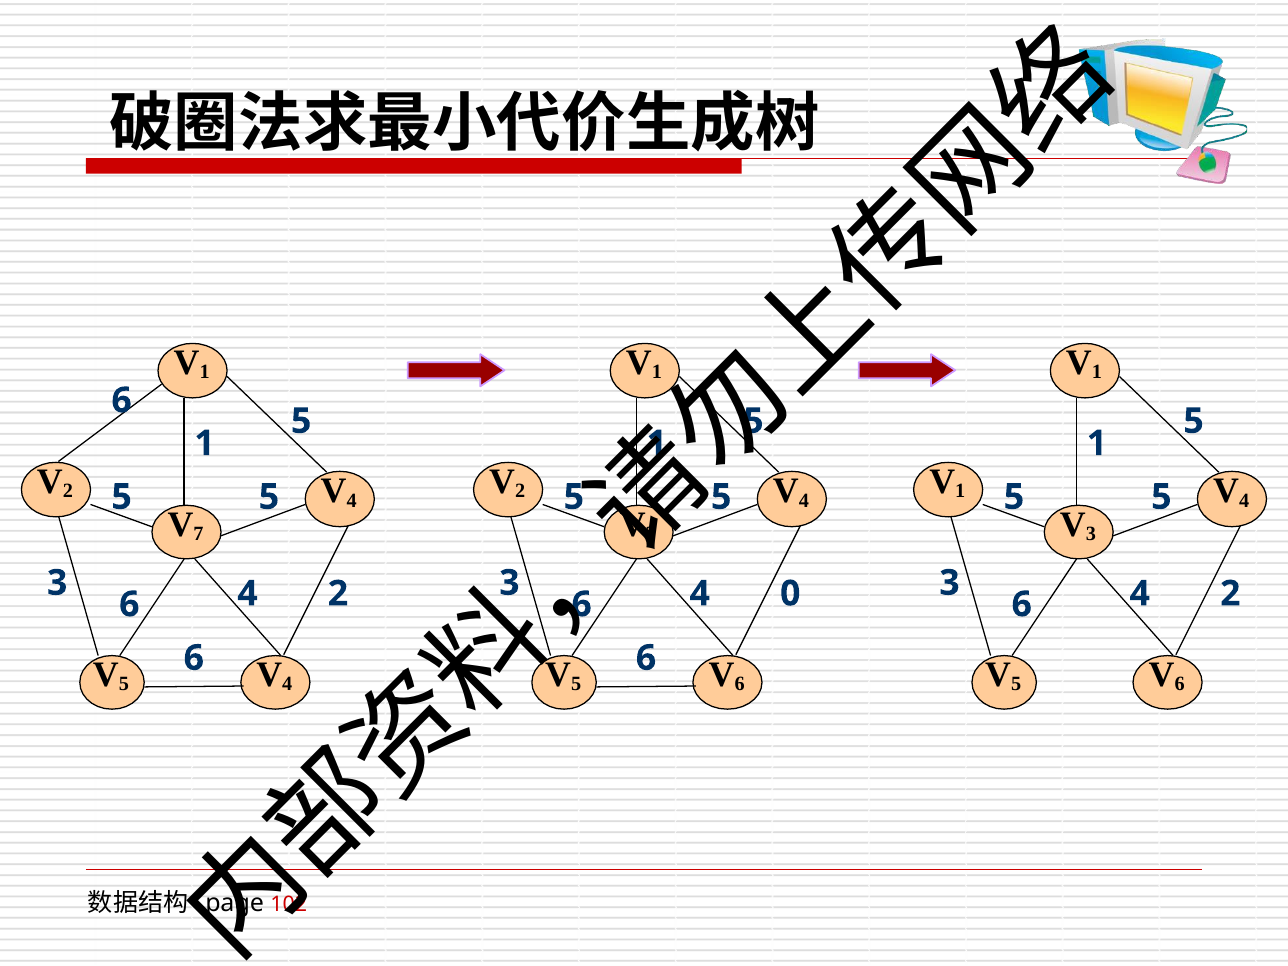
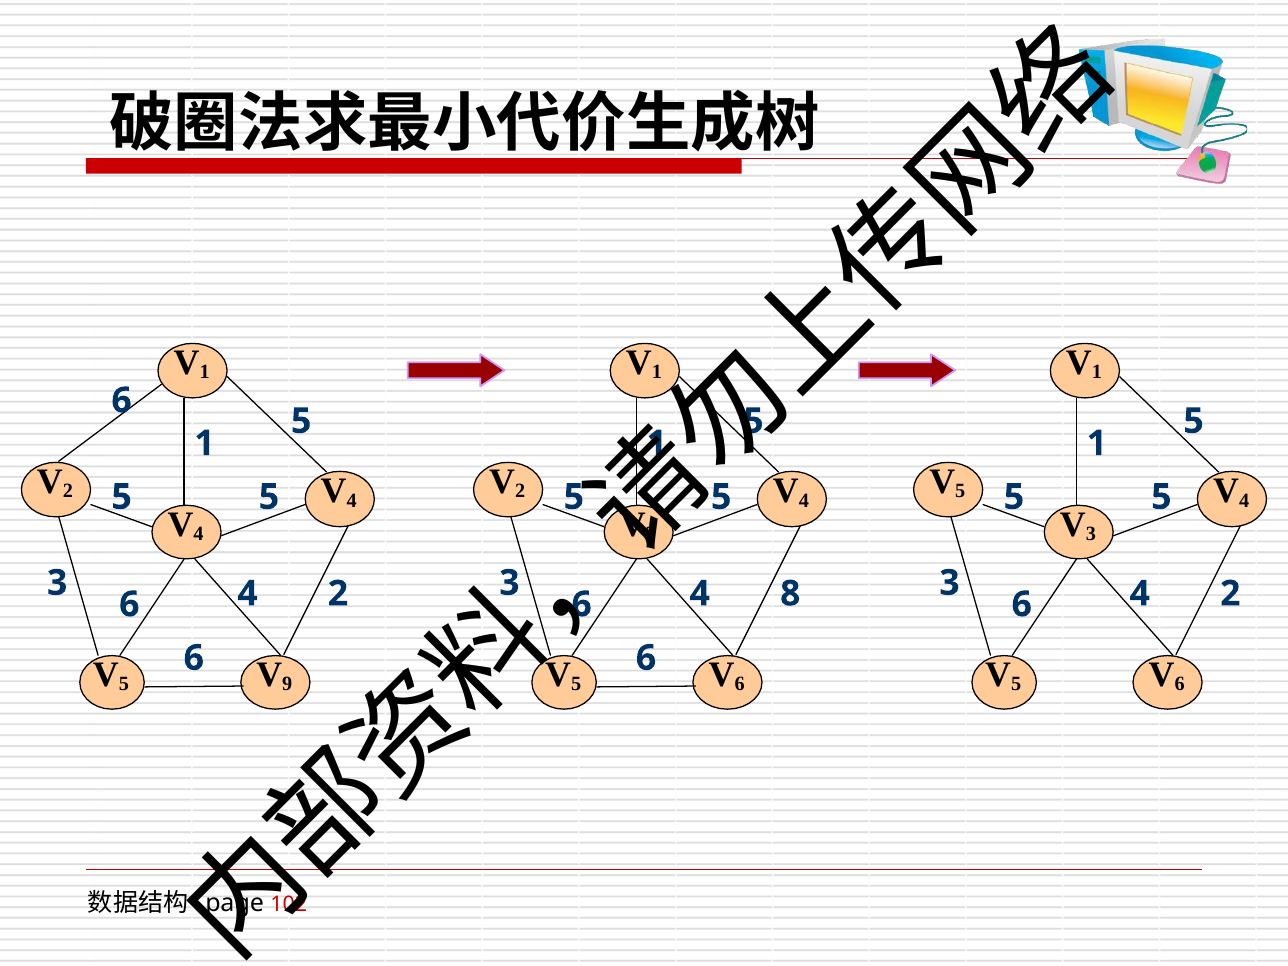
1: 1 -> 5 (960, 491)
7: 7 -> 4 (198, 534)
0: 0 -> 8 (790, 594)
4: 4 -> 9 (287, 684)
